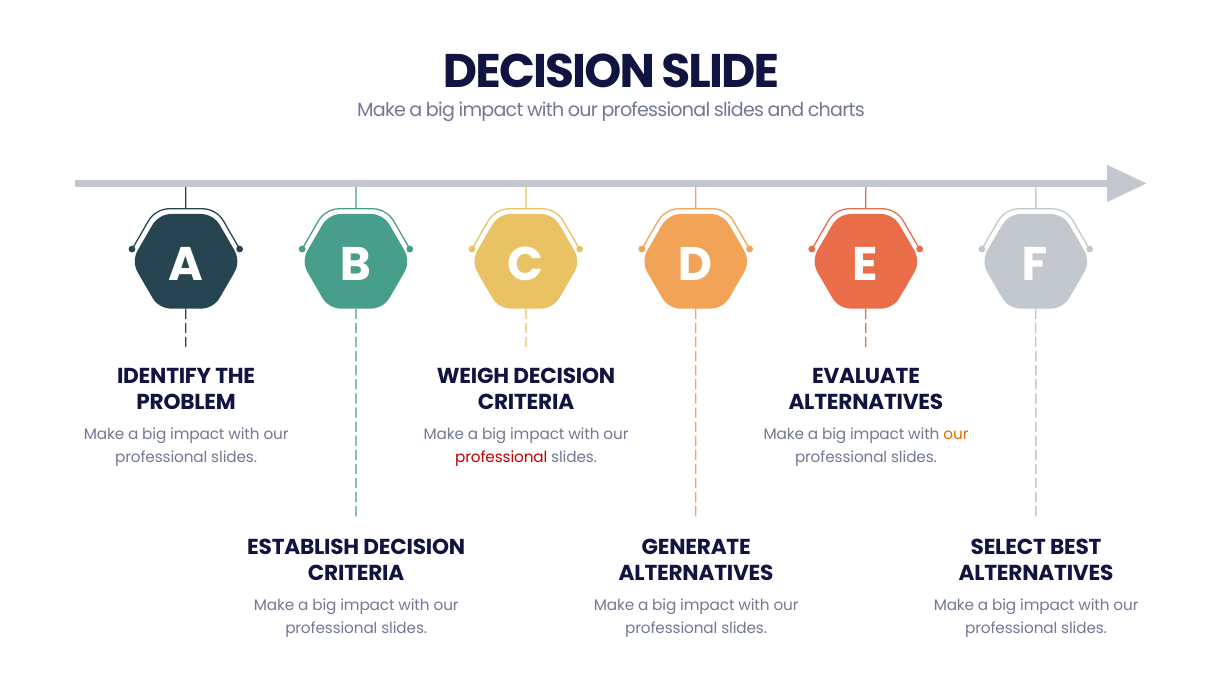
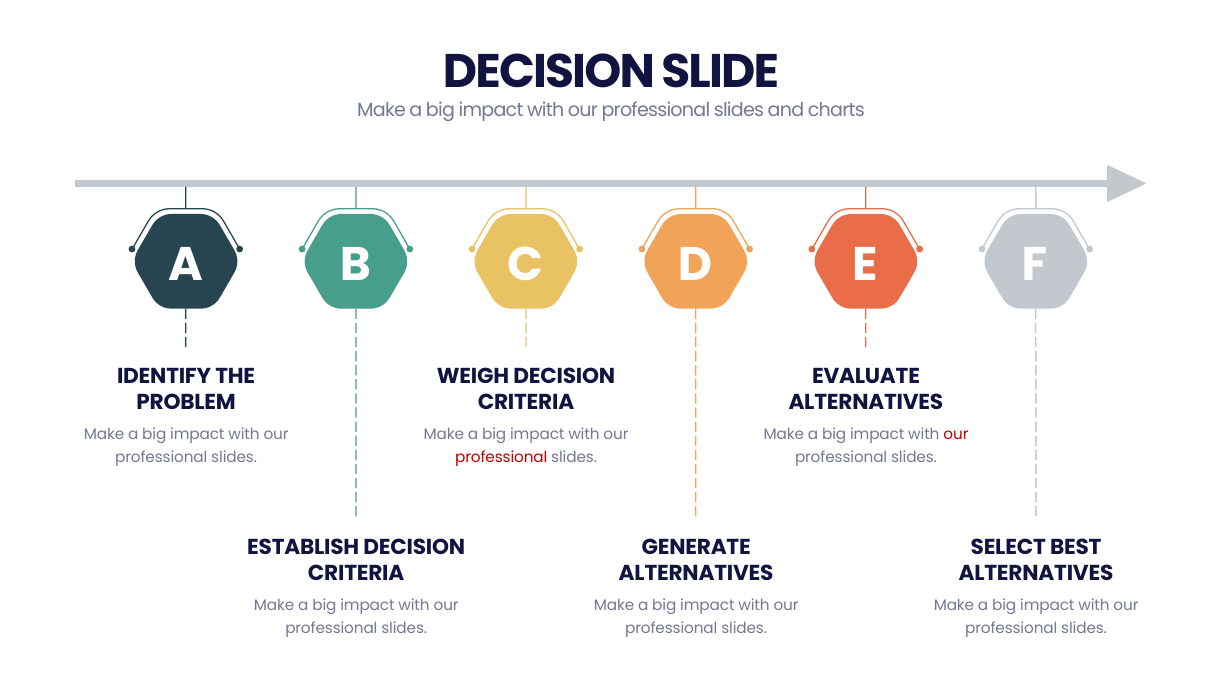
our colour: orange -> red (956, 435)
